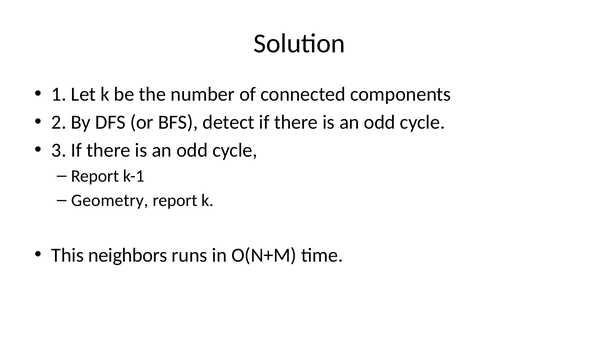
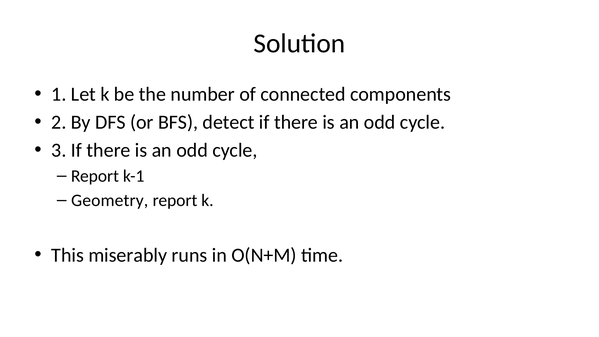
neighbors: neighbors -> miserably (128, 255)
